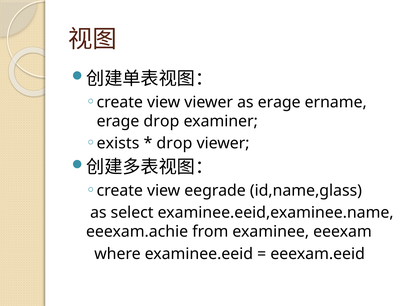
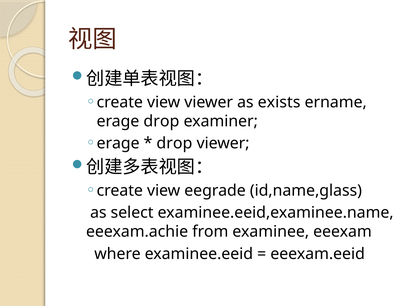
as erage: erage -> exists (279, 102)
exists: exists -> erage (118, 143)
